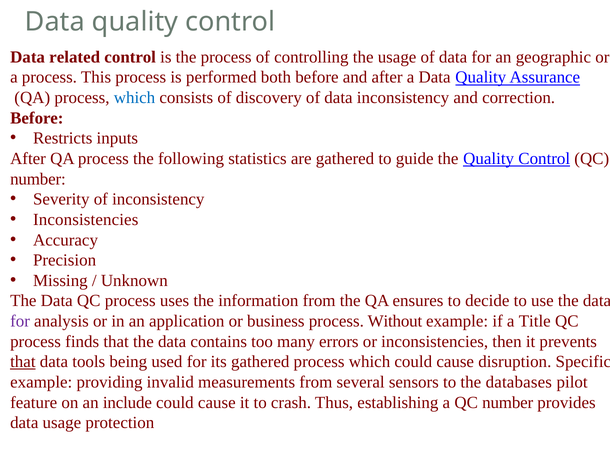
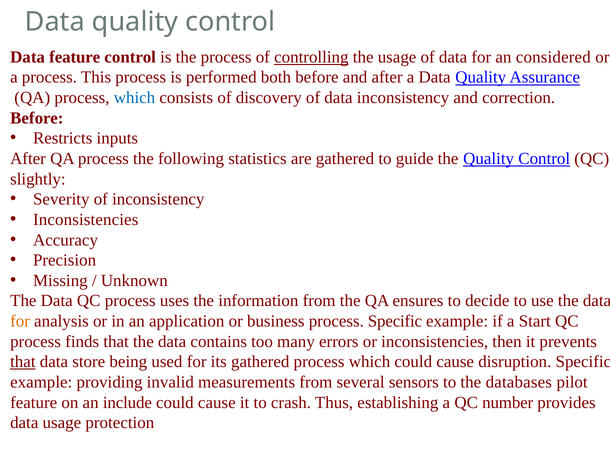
Data related: related -> feature (75, 57)
controlling underline: none -> present (311, 57)
geographic: geographic -> considered (553, 57)
number: number -> slightly (38, 179)
for colour: purple -> orange (20, 322)
process Without: Without -> Specific (395, 322)
Title: Title -> Start (535, 322)
tools: tools -> store (89, 362)
